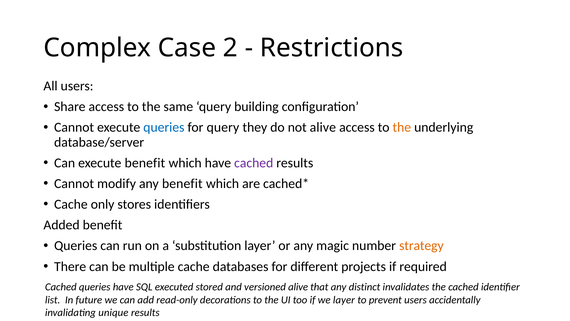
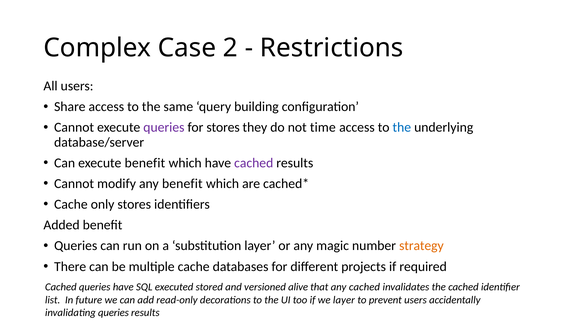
queries colour: blue -> purple (164, 127)
for query: query -> stores (223, 127)
not alive: alive -> time (323, 127)
the colour: orange -> blue (402, 127)
any distinct: distinct -> cached (364, 287)
invalidating unique: unique -> queries (113, 312)
